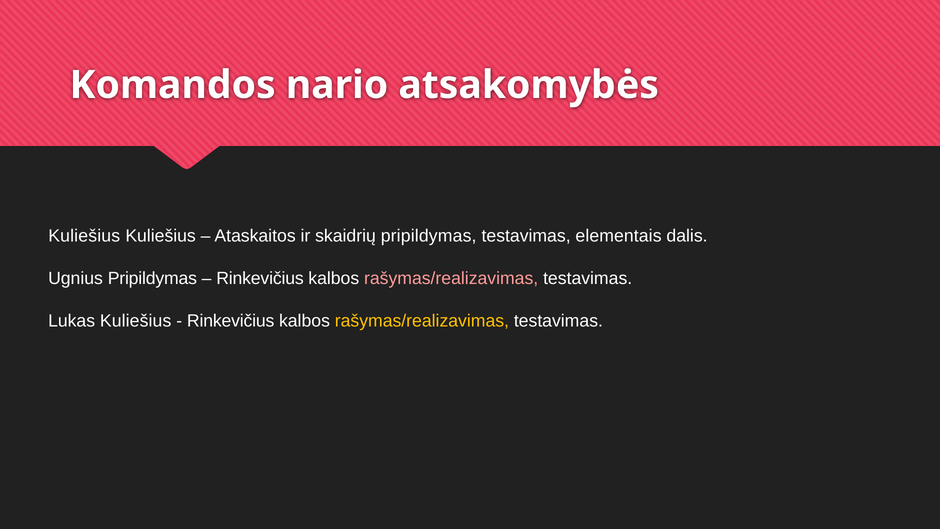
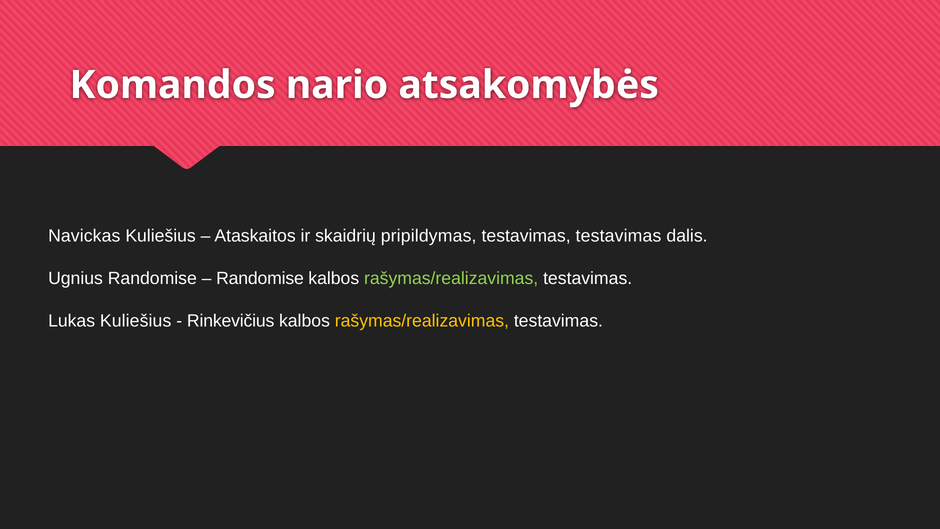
Kuliešius: Kuliešius -> Navickas (84, 236)
testavimas elementais: elementais -> testavimas (618, 236)
Ugnius Pripildymas: Pripildymas -> Randomise (152, 278)
Rinkevičius: Rinkevičius -> Randomise (260, 278)
rašymas/realizavimas colour: pink -> light green (451, 278)
